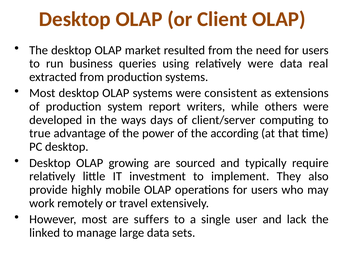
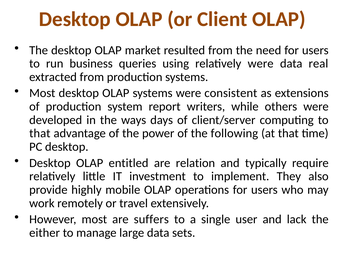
true: true -> that (40, 133)
according: according -> following (234, 133)
growing: growing -> entitled (129, 163)
sourced: sourced -> relation (195, 163)
linked: linked -> either (45, 233)
